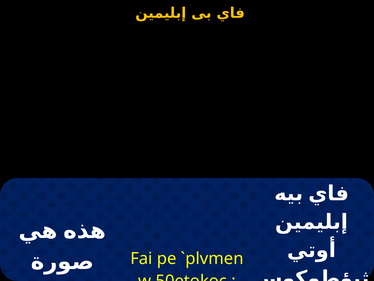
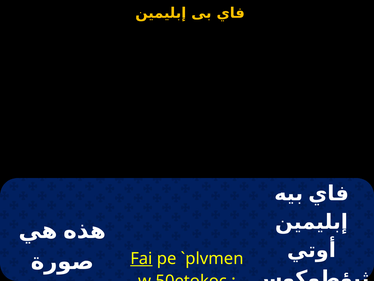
Fai underline: none -> present (141, 258)
